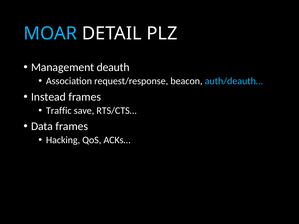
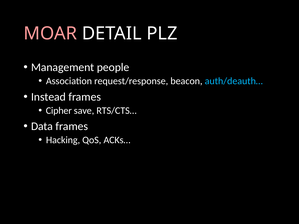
MOAR colour: light blue -> pink (50, 33)
deauth: deauth -> people (113, 67)
Traffic: Traffic -> Cipher (59, 111)
